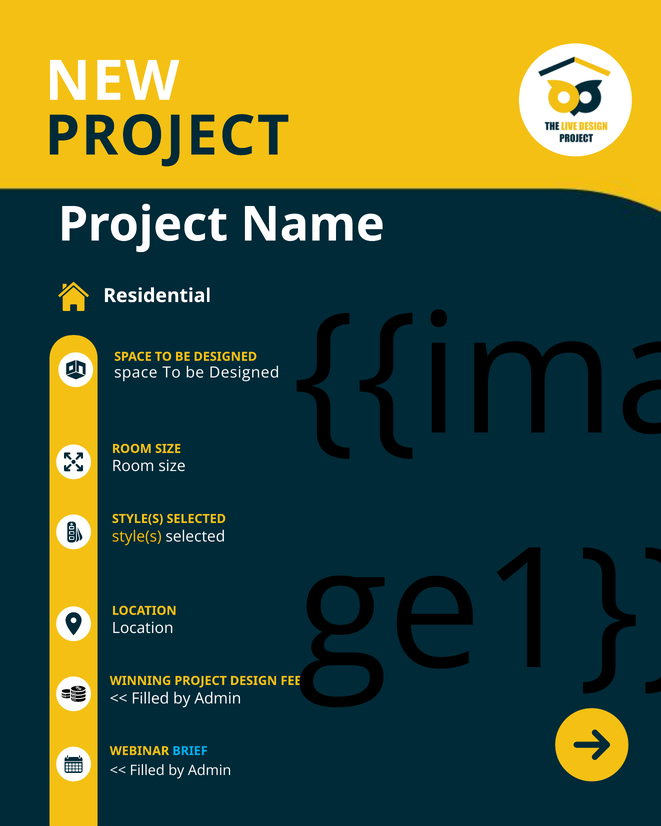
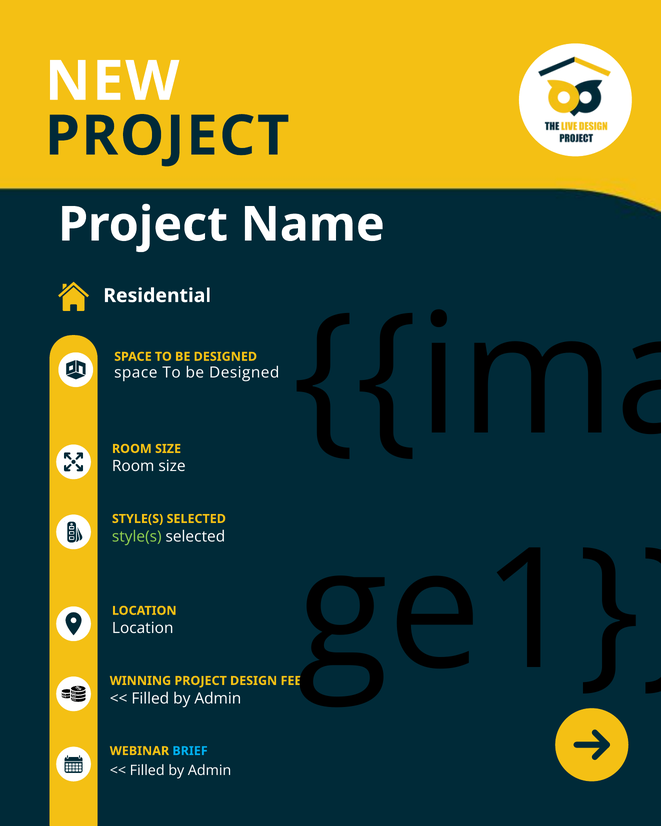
style(s colour: yellow -> light green (137, 537)
